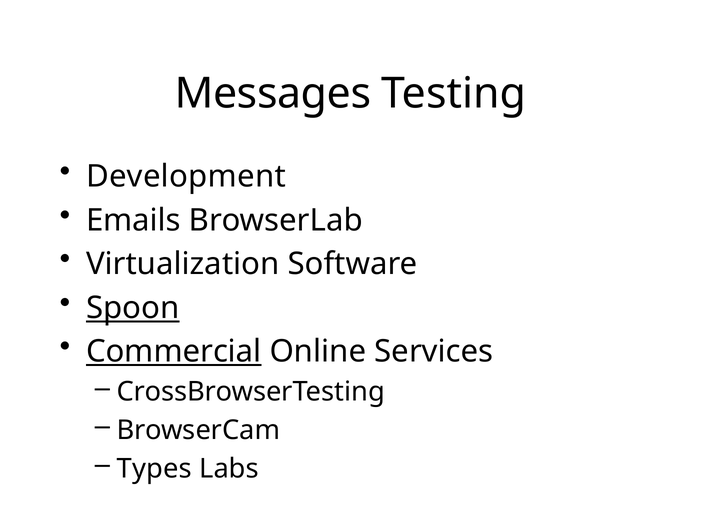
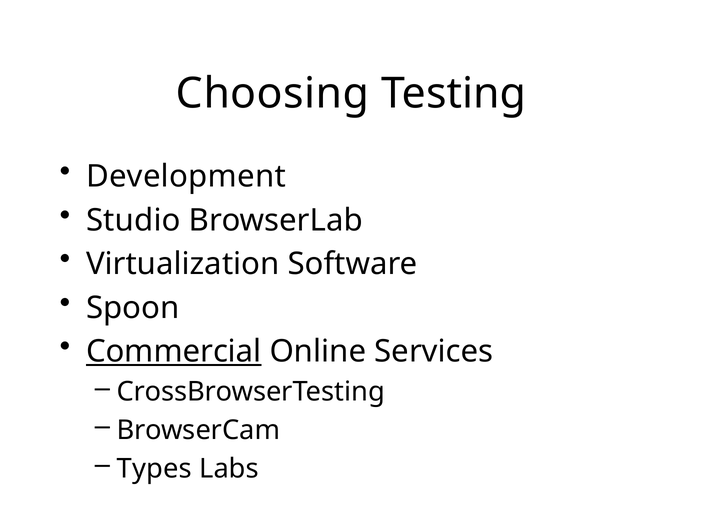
Messages: Messages -> Choosing (272, 94)
Emails: Emails -> Studio (133, 220)
Spoon underline: present -> none (133, 308)
